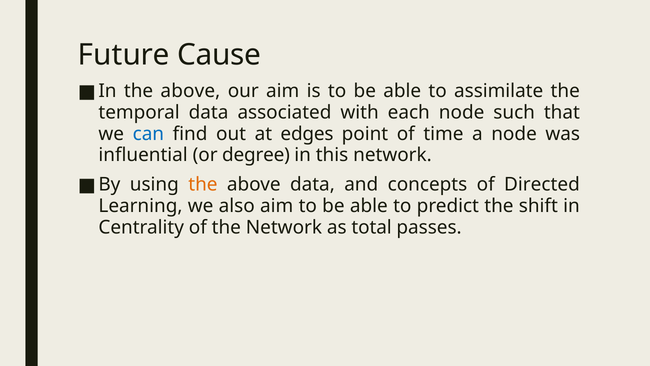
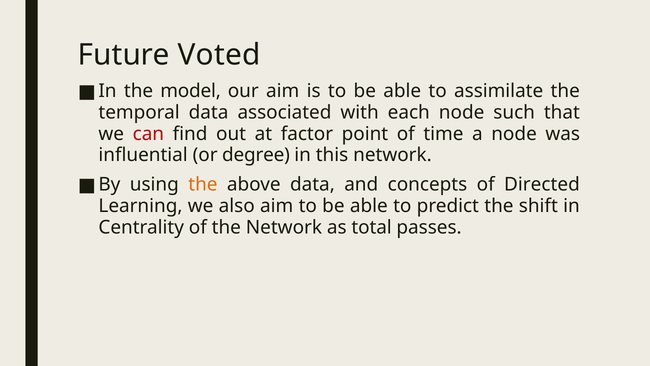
Cause: Cause -> Voted (219, 55)
In the above: above -> model (191, 91)
can colour: blue -> red (148, 134)
edges: edges -> factor (307, 134)
